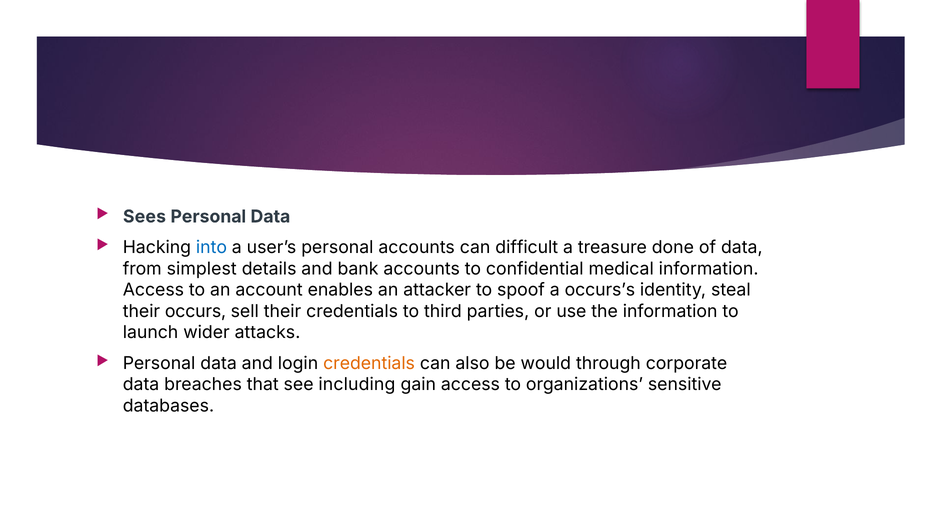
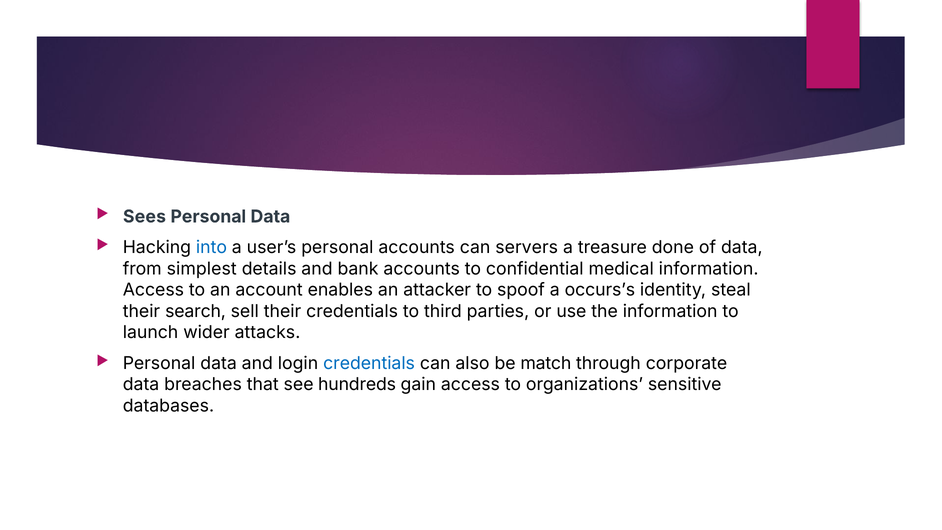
difficult: difficult -> servers (527, 248)
occurs: occurs -> search (196, 311)
credentials colour: orange -> blue (369, 363)
would: would -> match (546, 363)
including: including -> hundreds (357, 385)
